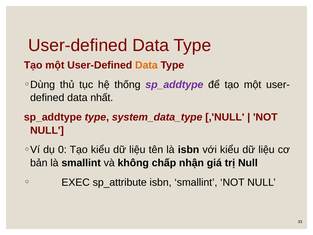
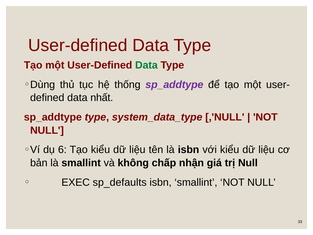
Data colour: orange -> green (146, 65)
0: 0 -> 6 (62, 150)
sp_attribute: sp_attribute -> sp_defaults (120, 182)
